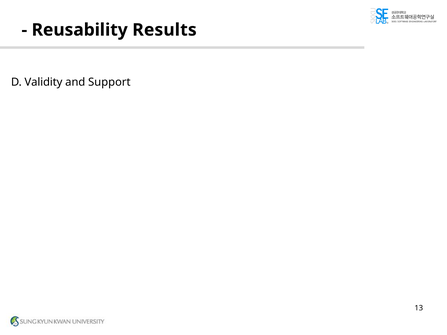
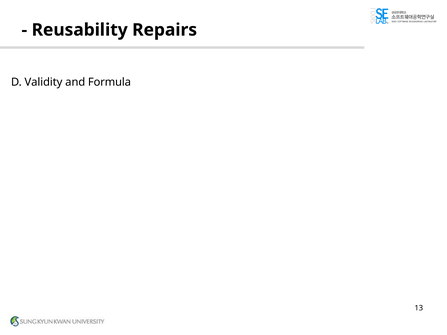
Results: Results -> Repairs (165, 30)
Support: Support -> Formula (109, 82)
